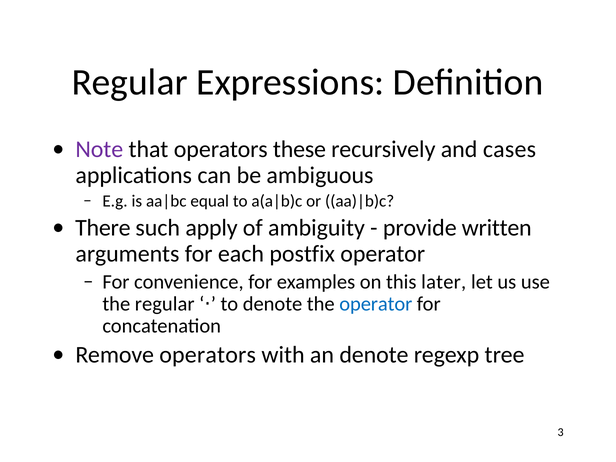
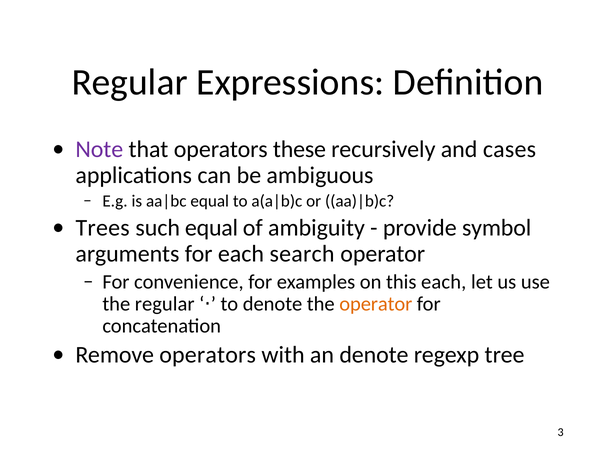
There: There -> Trees (103, 228)
such apply: apply -> equal (212, 228)
written: written -> symbol (497, 228)
postfix: postfix -> search (302, 254)
this later: later -> each (444, 282)
operator colour: blue -> orange (376, 304)
